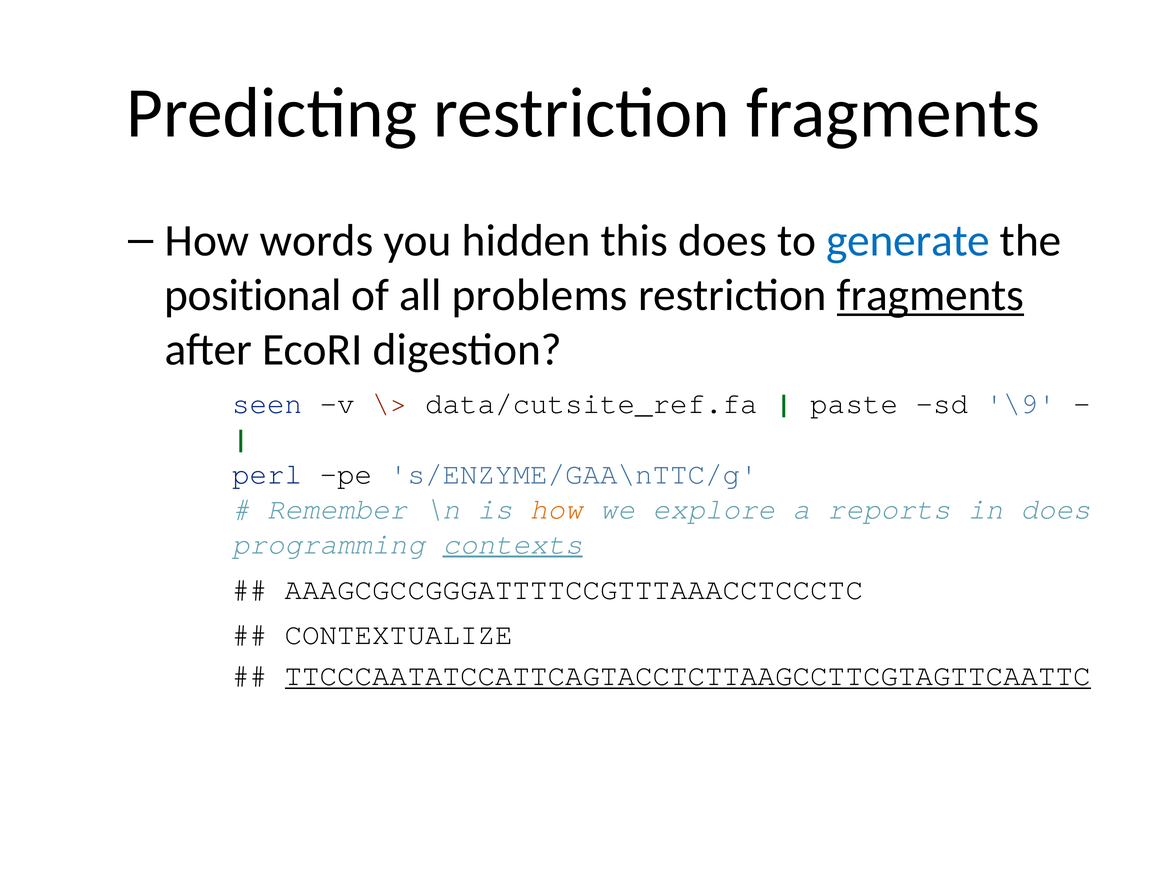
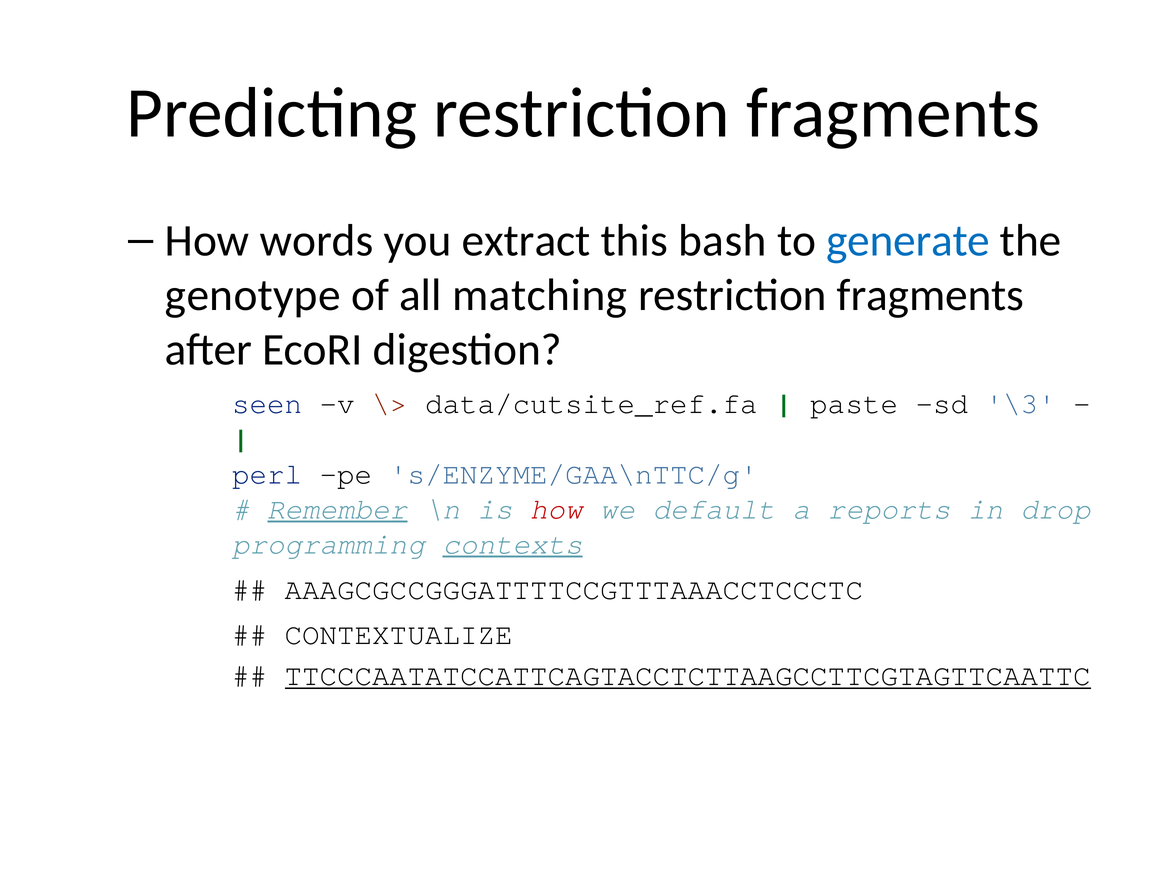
hidden: hidden -> extract (526, 241)
this does: does -> bash (722, 241)
positional: positional -> genotype (253, 295)
problems: problems -> matching (540, 295)
fragments underline: present -> none (930, 295)
\9: \9 -> \3 (1021, 404)
Remember underline: none -> present (337, 509)
how colour: orange -> red (556, 509)
explore: explore -> default (714, 509)
in does: does -> drop (1056, 509)
